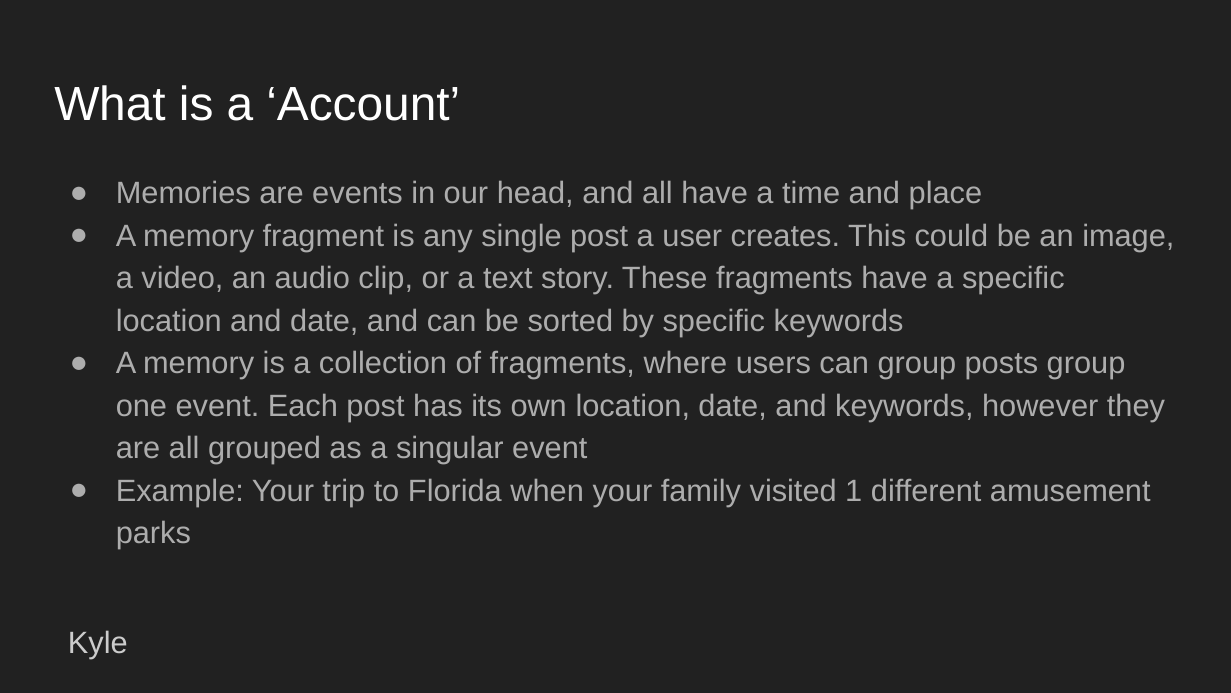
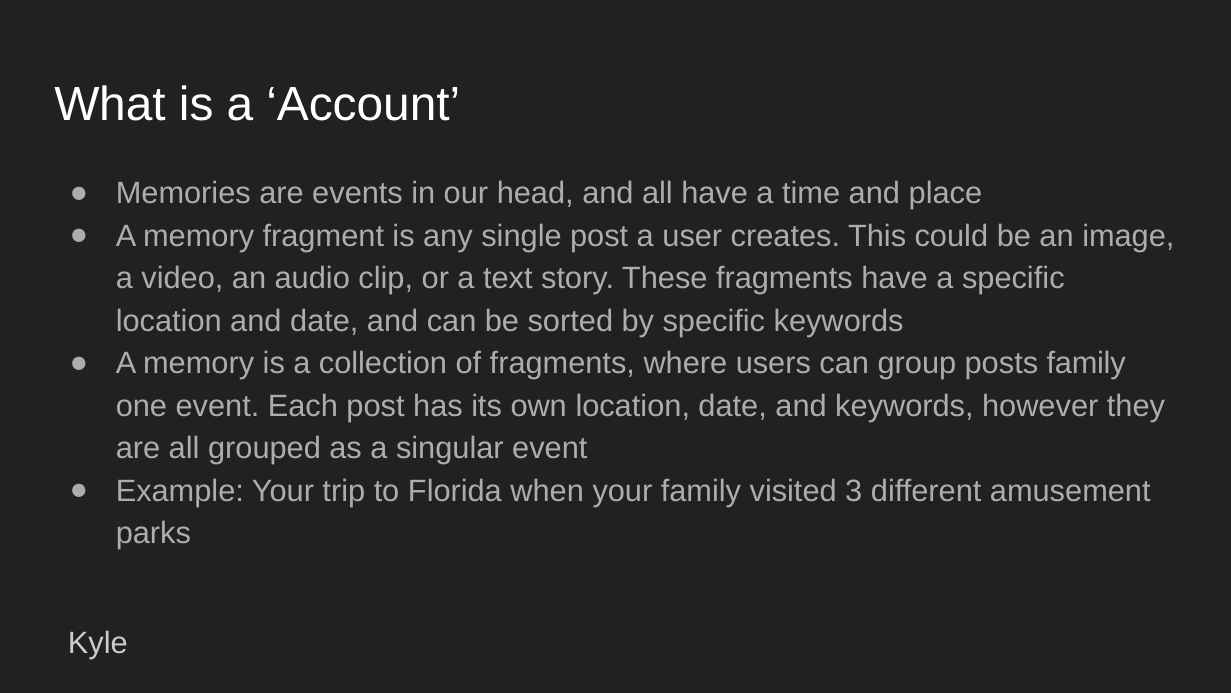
posts group: group -> family (1086, 363)
1: 1 -> 3 (854, 491)
